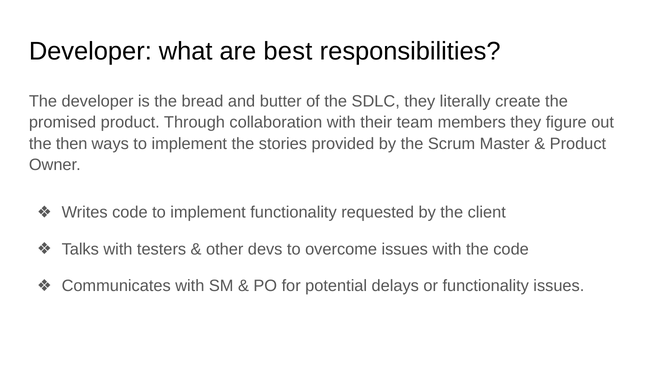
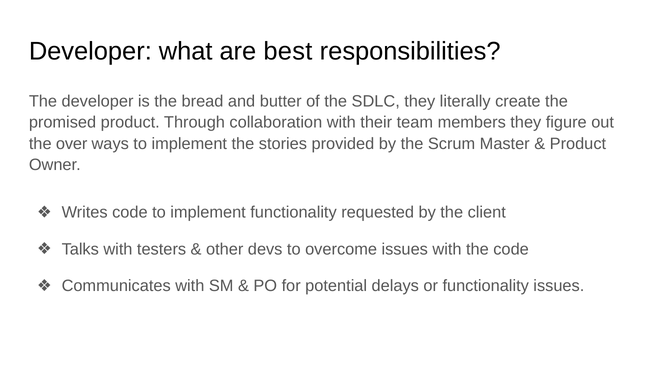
then: then -> over (72, 143)
